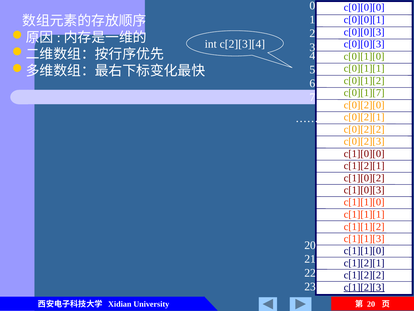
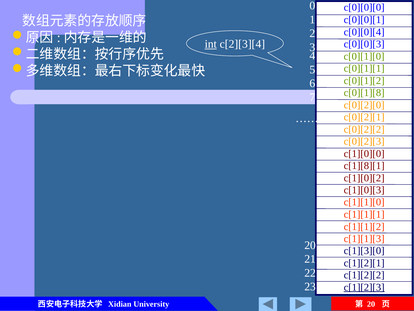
c[0][0][3: c[0][0][3 -> c[0][0][4 (364, 32)
int underline: none -> present (211, 44)
c[0][1][7: c[0][1][7 -> c[0][1][8 (364, 93)
c[1][2][1: c[1][2][1 -> c[1][8][1 (364, 166)
c[1][1][0: c[1][1][0 -> c[1][3][0 (364, 250)
